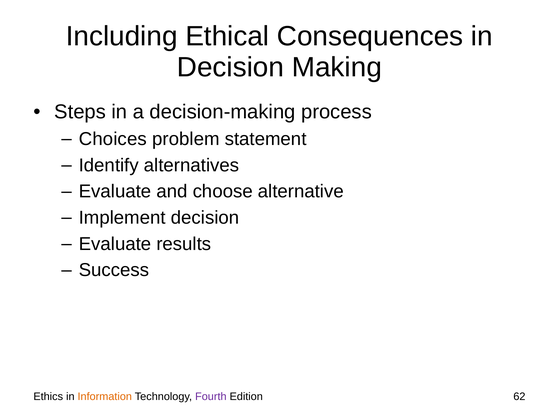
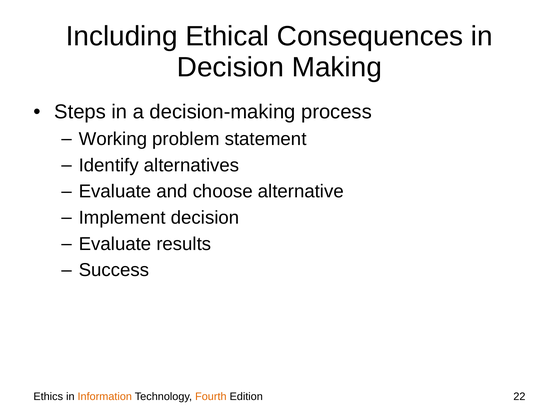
Choices: Choices -> Working (113, 139)
Fourth colour: purple -> orange (211, 397)
62: 62 -> 22 (519, 397)
